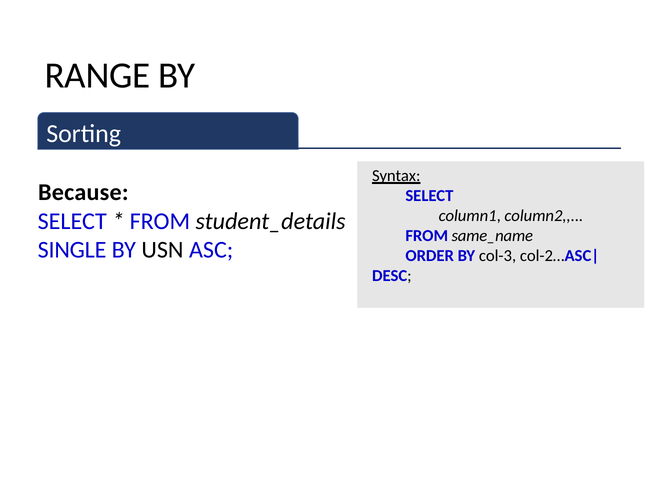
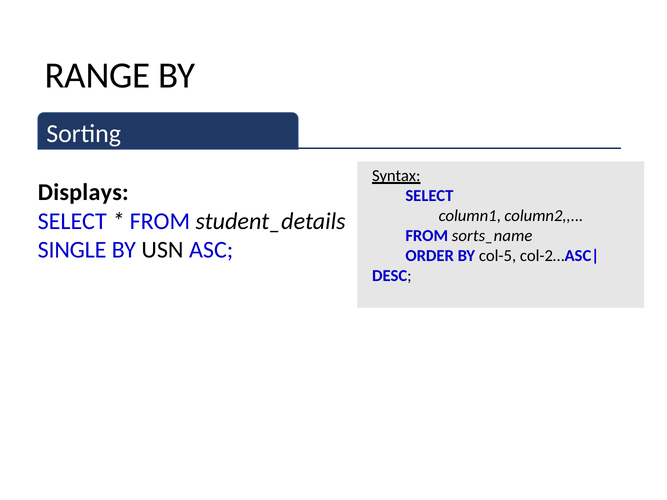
Because: Because -> Displays (83, 192)
same_name: same_name -> sorts_name (492, 236)
col-3: col-3 -> col-5 (498, 256)
